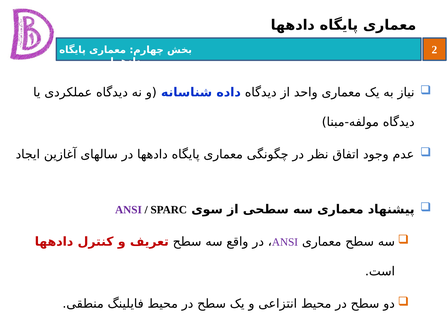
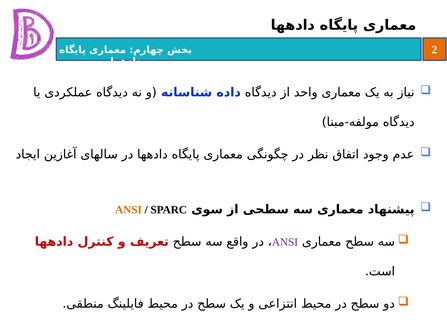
ANSI colour: purple -> orange (129, 210)
